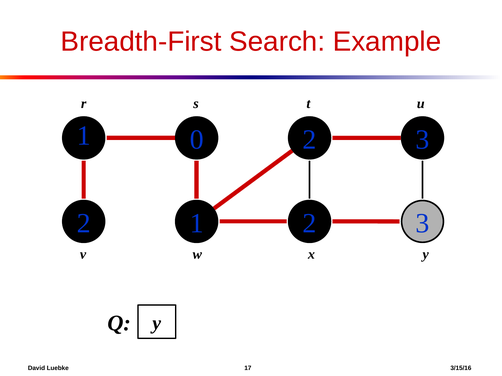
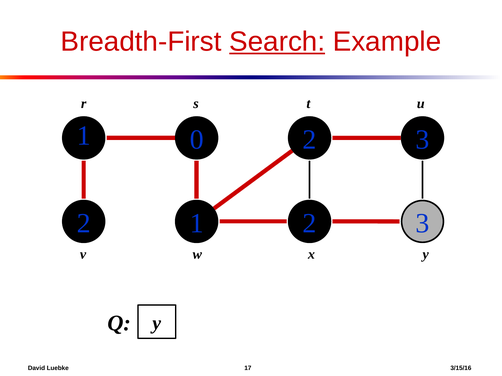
Search underline: none -> present (277, 42)
